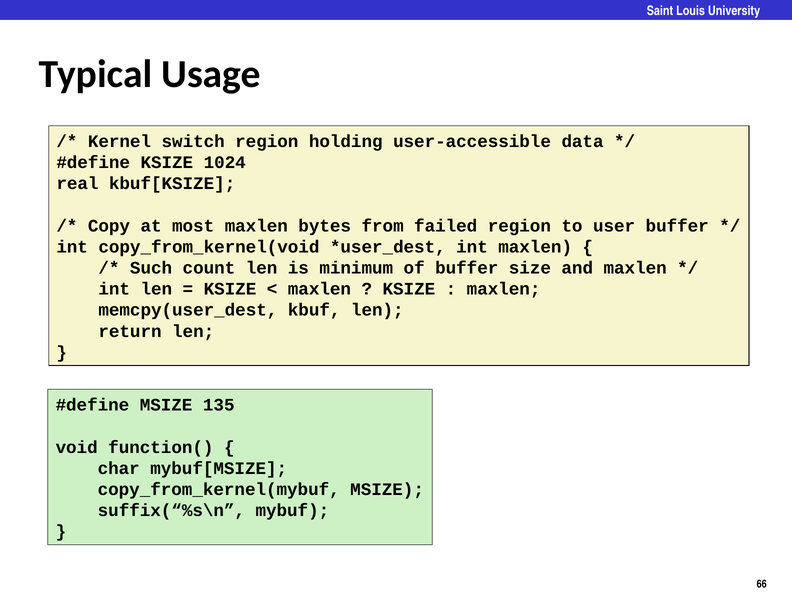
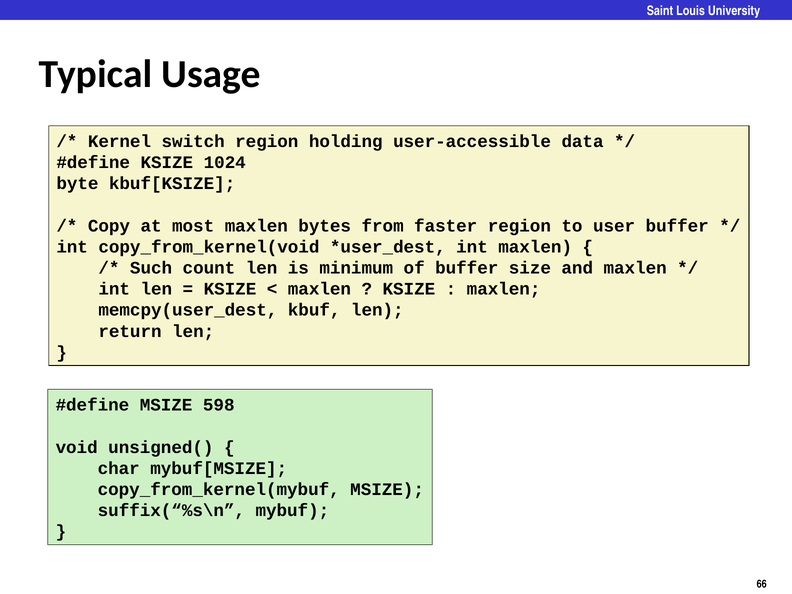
real: real -> byte (77, 183)
failed: failed -> faster (446, 226)
135: 135 -> 598 (219, 405)
function(: function( -> unsigned( (161, 447)
